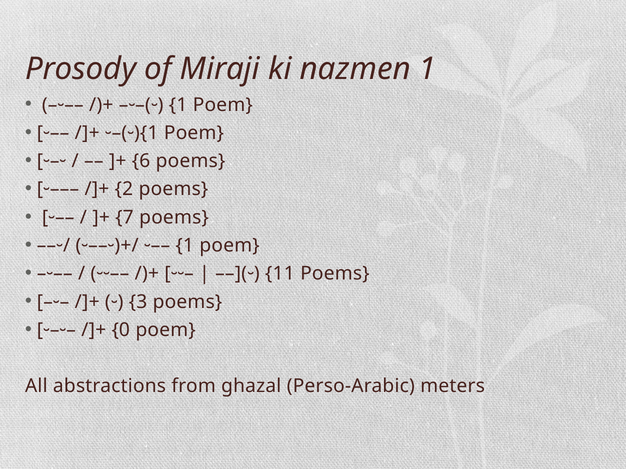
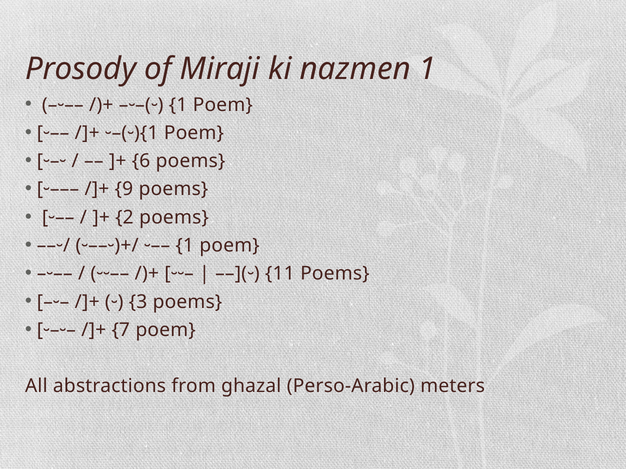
2: 2 -> 9 (124, 189)
7: 7 -> 2 (124, 218)
0: 0 -> 7 (121, 330)
